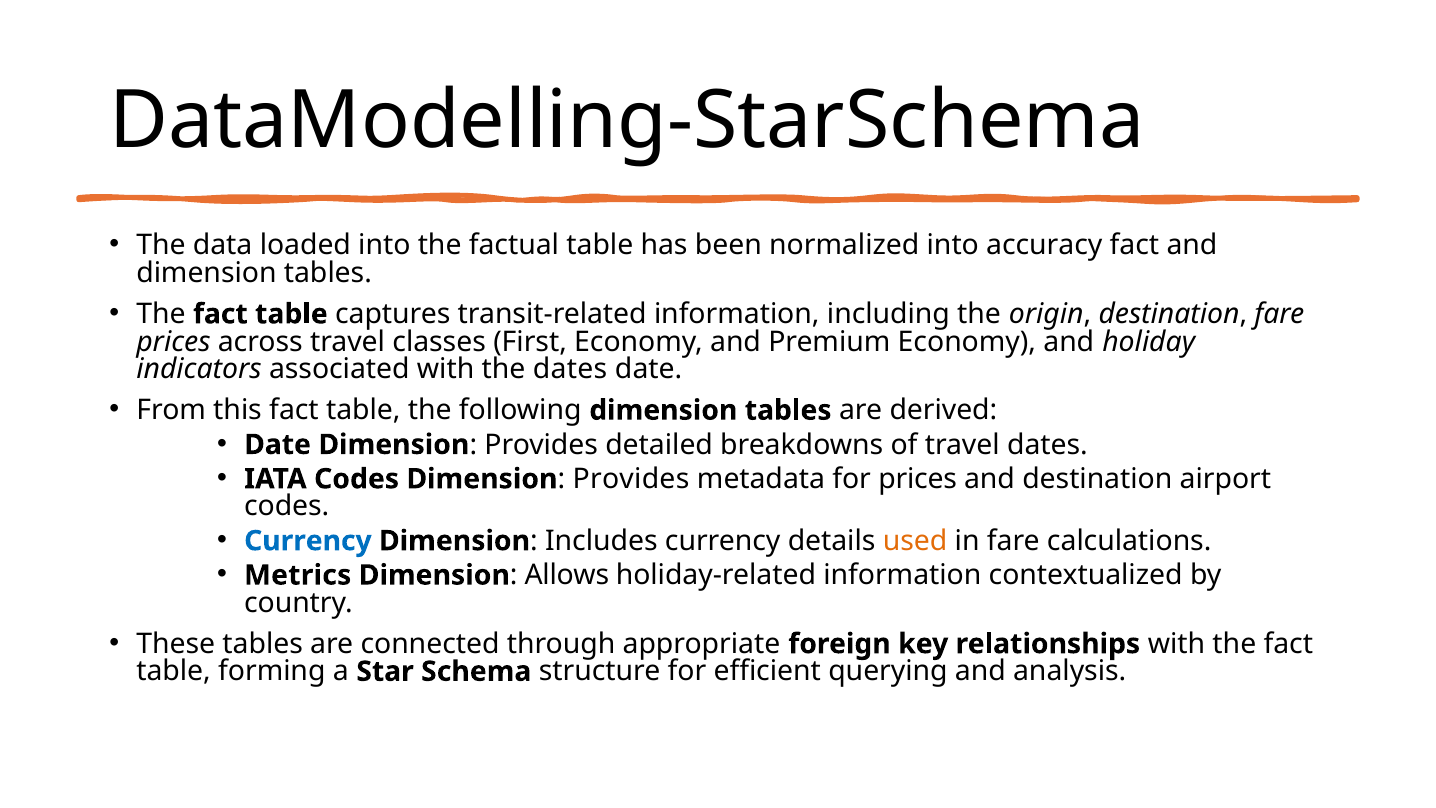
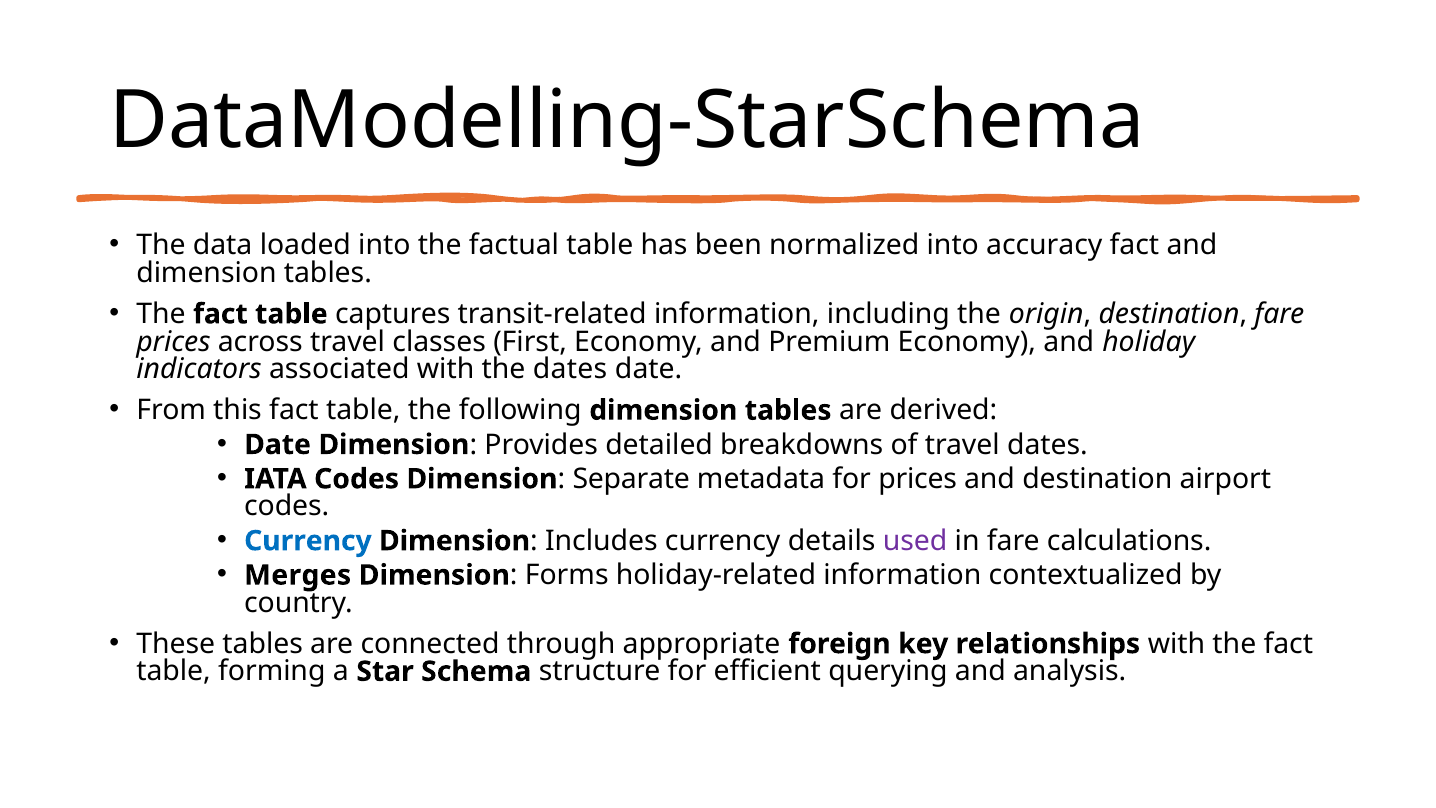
Provides: Provides -> Separate (631, 479)
used colour: orange -> purple (915, 541)
Metrics: Metrics -> Merges (298, 575)
Allows: Allows -> Forms (567, 575)
